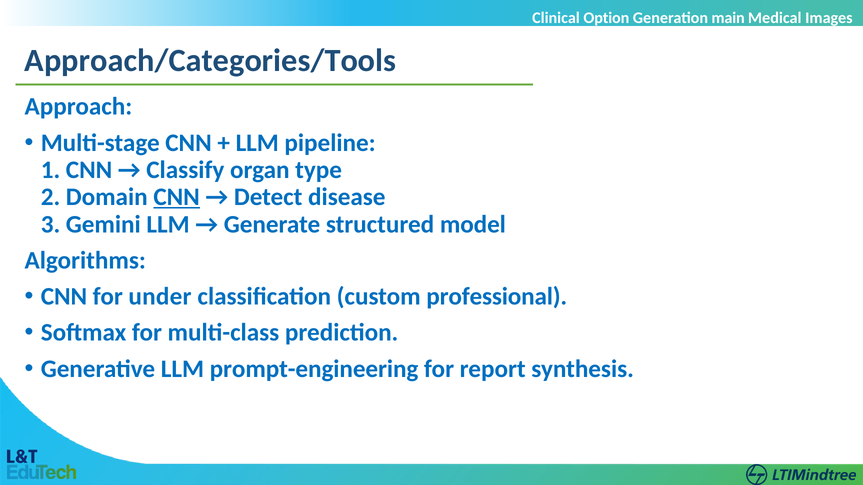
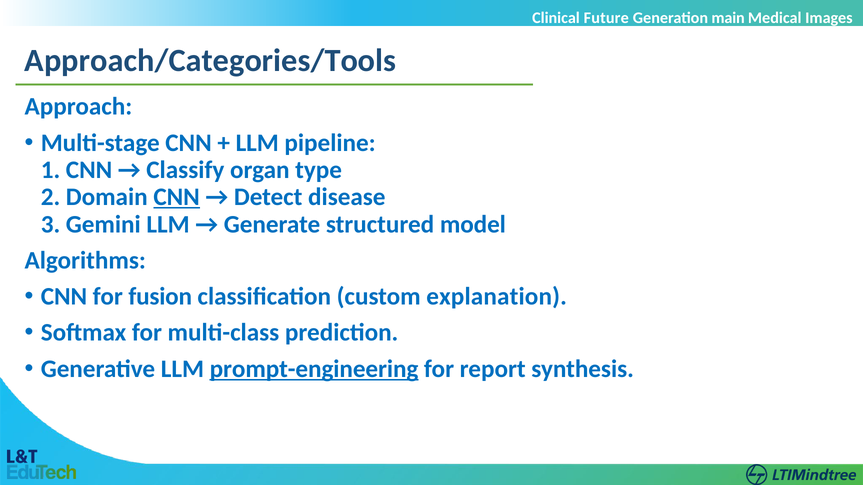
Option: Option -> Future (606, 18)
under: under -> fusion (160, 297)
professional: professional -> explanation (497, 297)
prompt-engineering underline: none -> present (314, 369)
